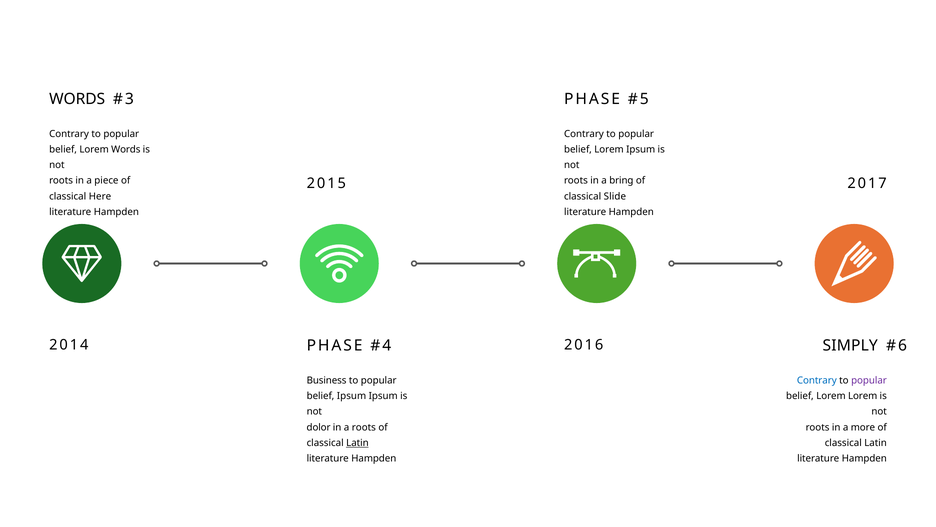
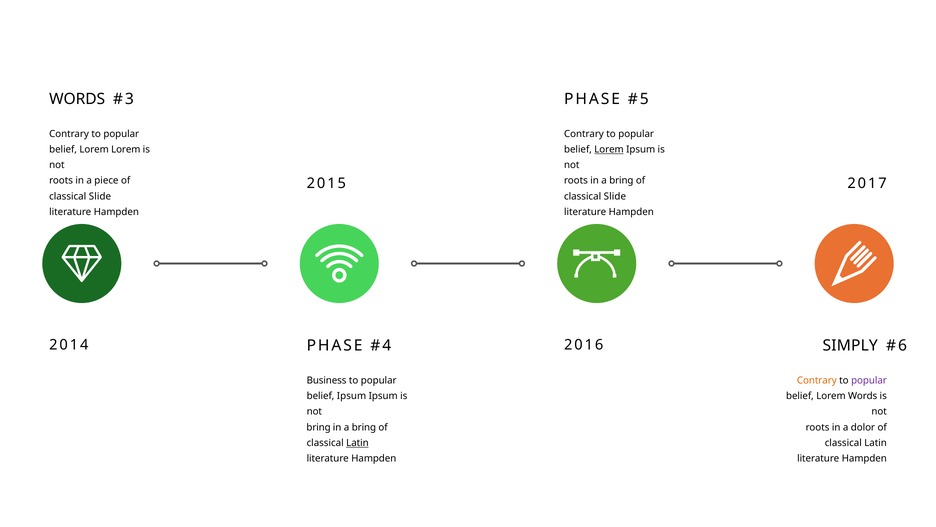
Lorem Words: Words -> Lorem (126, 149)
Lorem underline: none -> present (609, 149)
Here: Here -> Slide (100, 196)
Contrary colour: blue -> orange (817, 380)
Lorem Lorem: Lorem -> Words (863, 396)
dolor: dolor -> bring (319, 427)
roots: roots -> bring (364, 427)
more: more -> dolor (863, 427)
